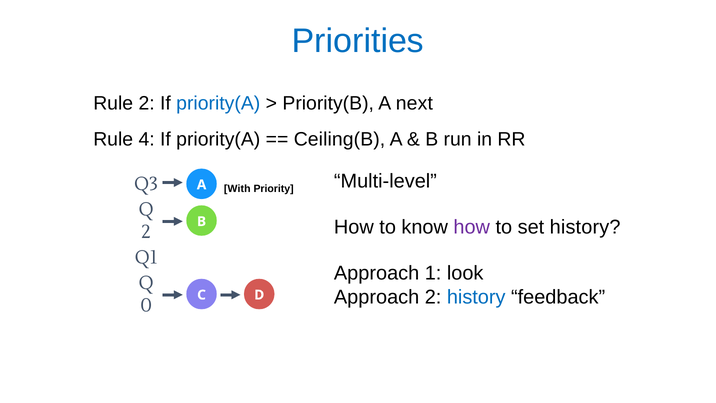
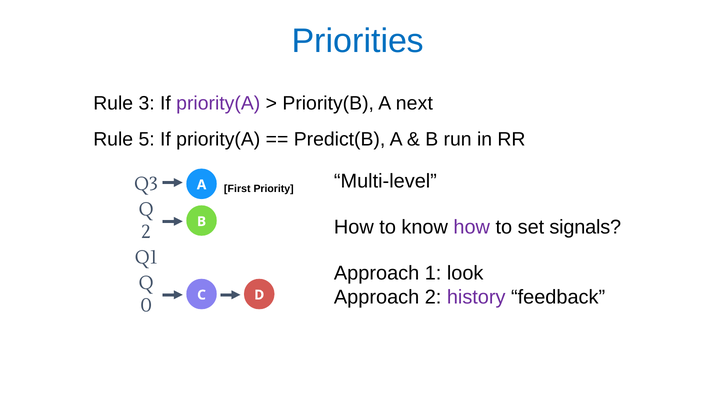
Rule 2: 2 -> 3 (147, 103)
priority(A colour: blue -> purple (218, 103)
4: 4 -> 5 (147, 139)
Ceiling(B: Ceiling(B -> Predict(B (340, 139)
With: With -> First (237, 189)
set history: history -> signals (585, 227)
history colour: blue -> purple (476, 297)
